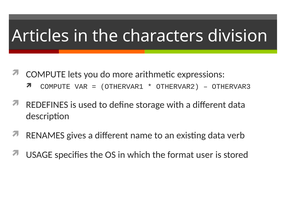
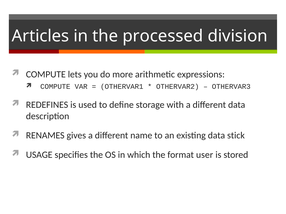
characters: characters -> processed (163, 36)
verb: verb -> stick (236, 136)
